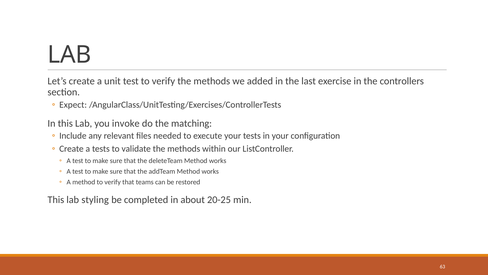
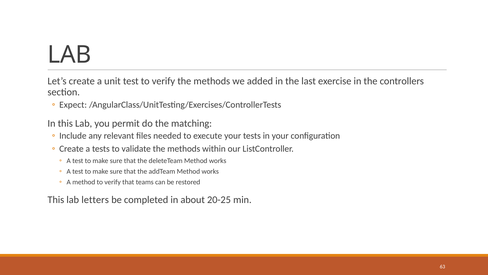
invoke: invoke -> permit (126, 123)
styling: styling -> letters (95, 199)
